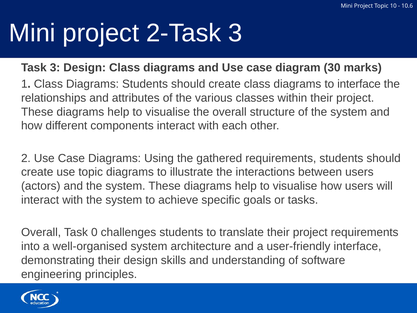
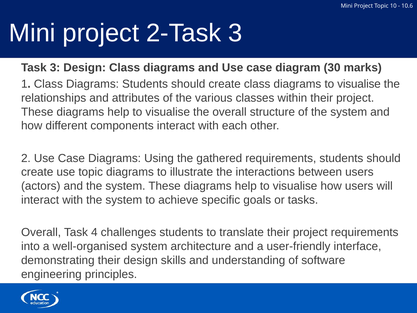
diagrams to interface: interface -> visualise (359, 84)
0: 0 -> 4 (94, 232)
